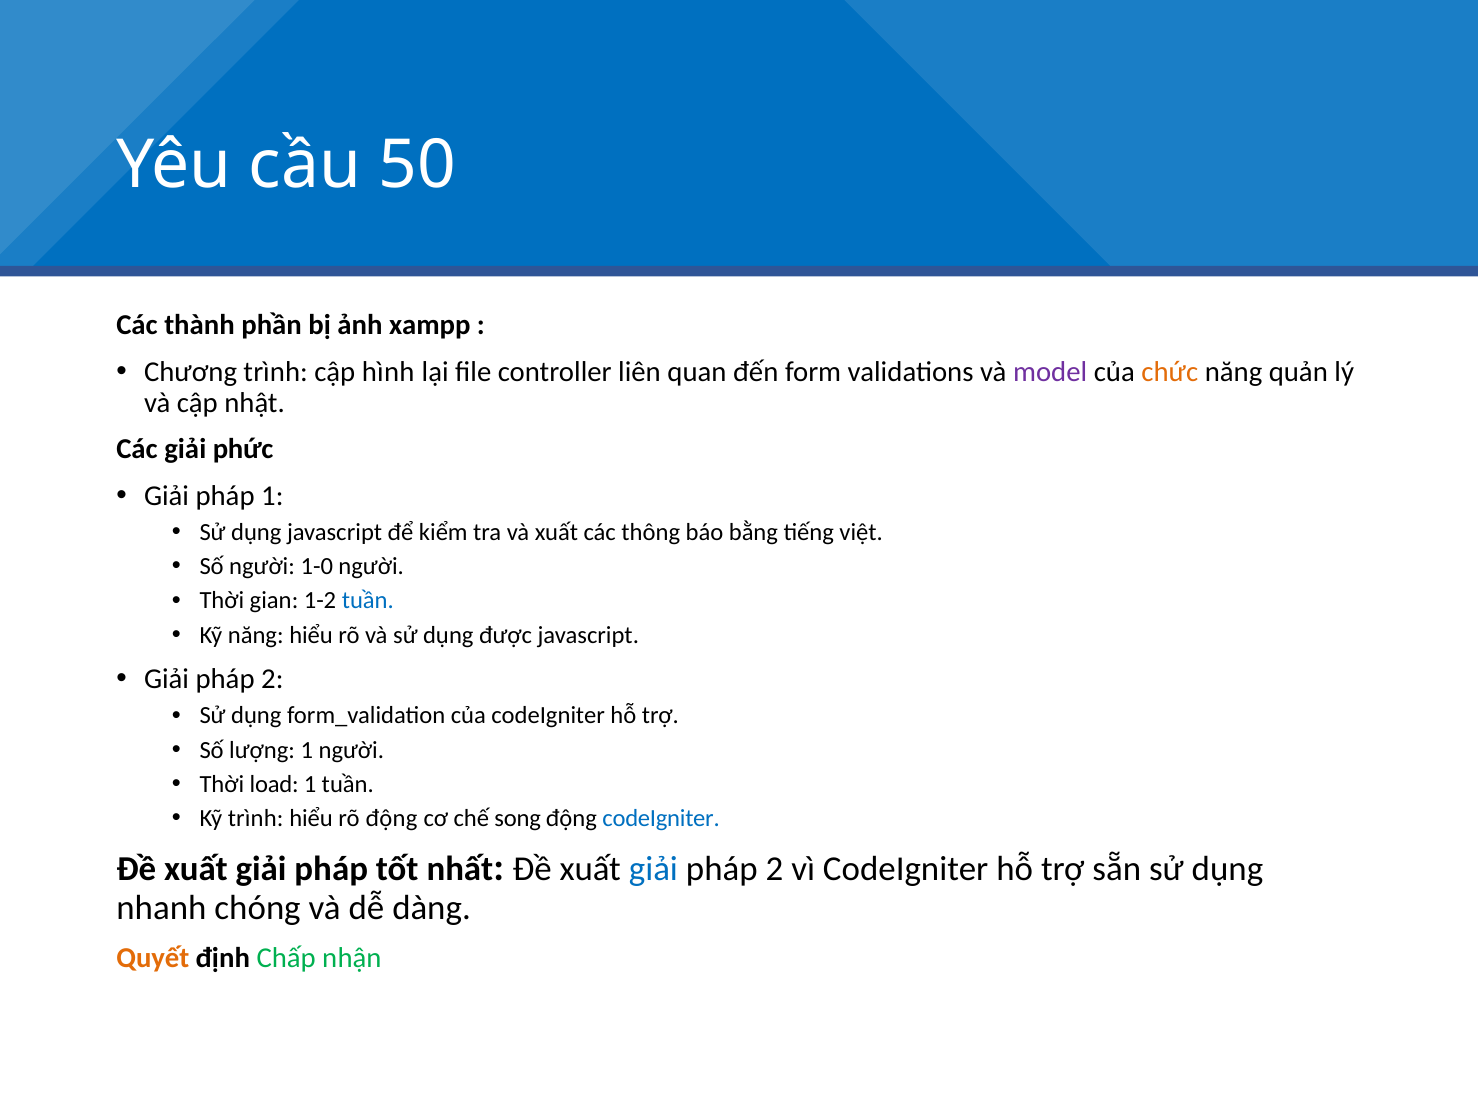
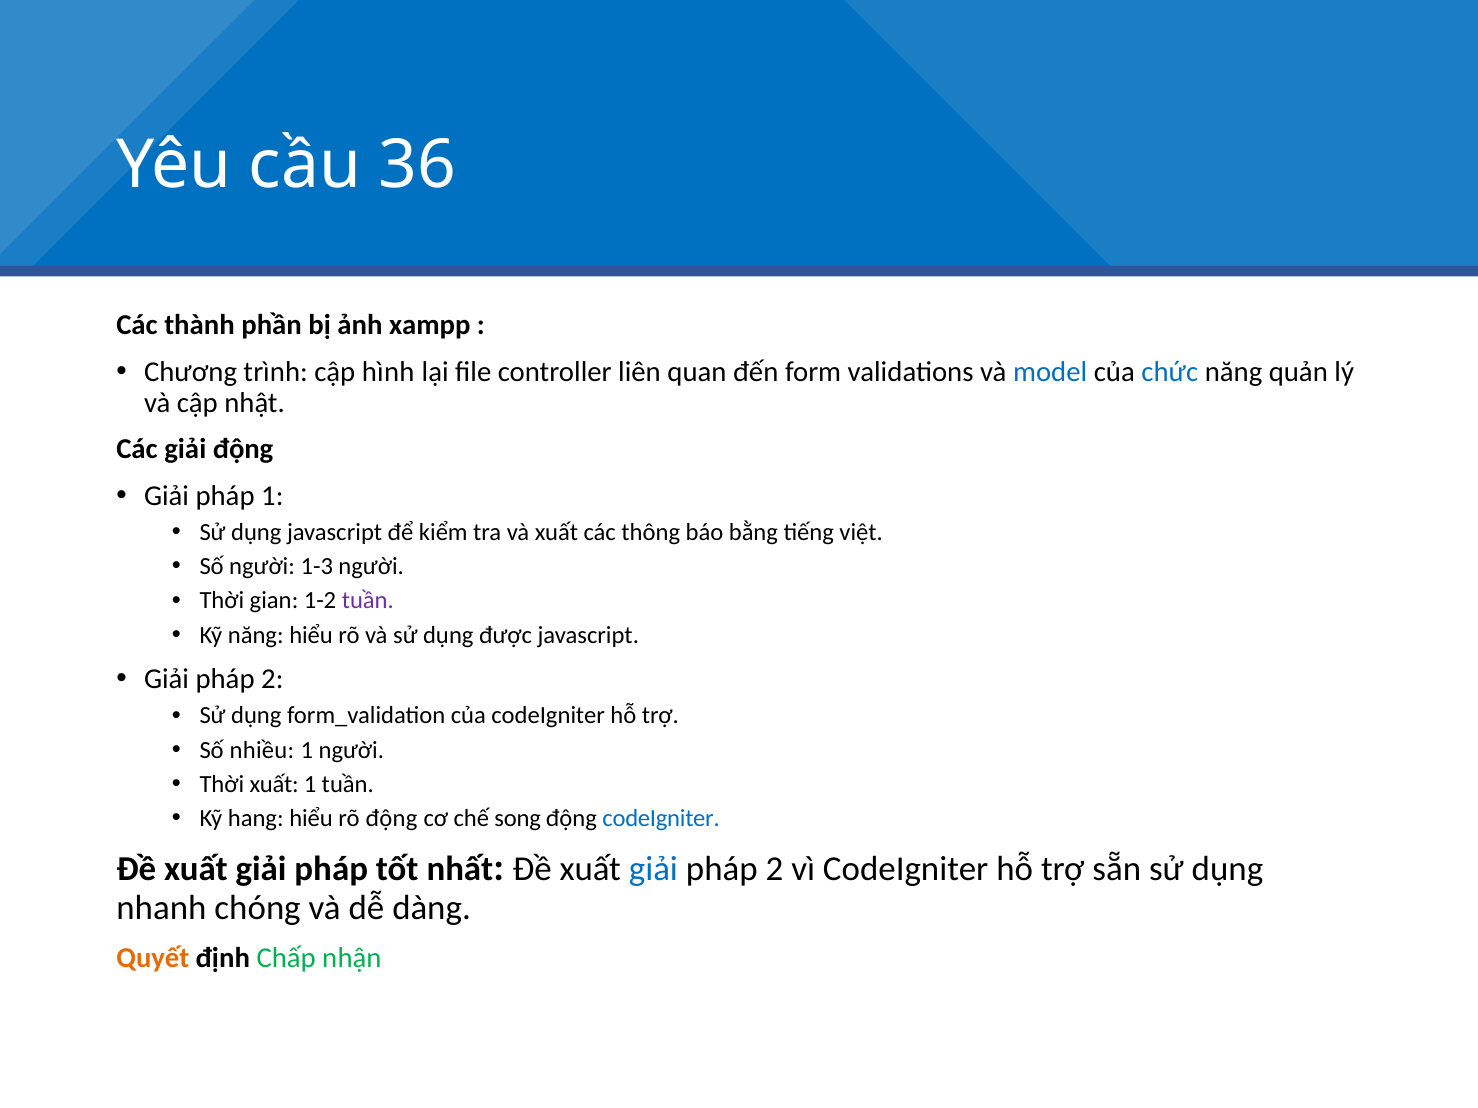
50: 50 -> 36 (417, 166)
model colour: purple -> blue (1050, 372)
chức colour: orange -> blue (1170, 372)
giải phức: phức -> động (243, 449)
1-0: 1-0 -> 1-3 (317, 567)
tuần colour: blue -> purple (368, 601)
lượng: lượng -> nhiều (262, 750)
Thời load: load -> xuất (274, 785)
Kỹ trình: trình -> hang (256, 819)
